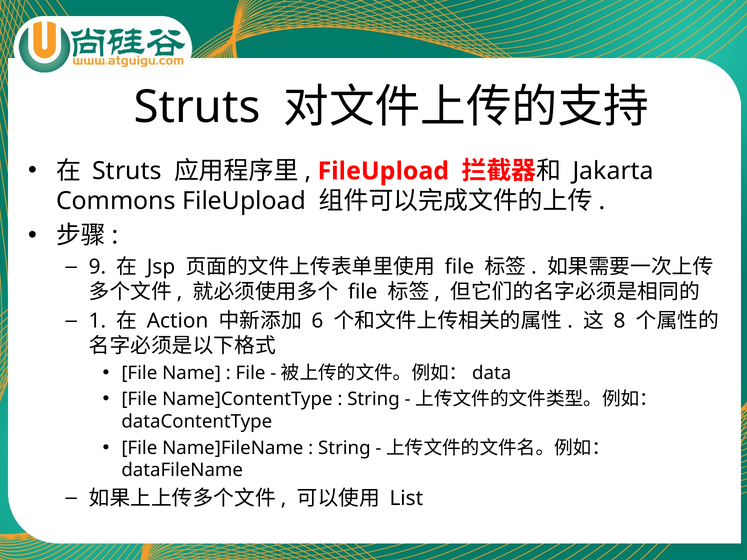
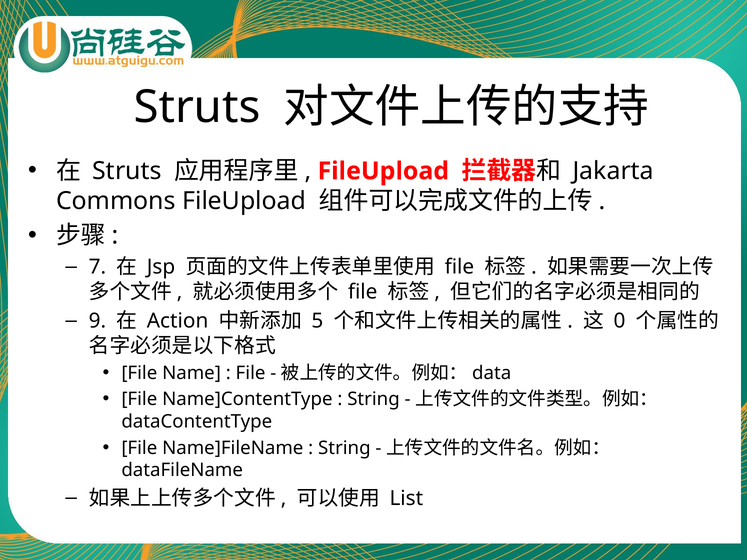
9: 9 -> 7 (97, 267)
1: 1 -> 9 (97, 321)
6: 6 -> 5 (317, 321)
8: 8 -> 0 (620, 321)
